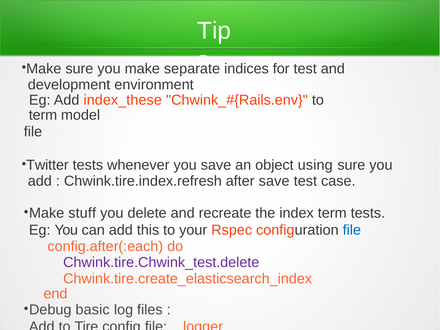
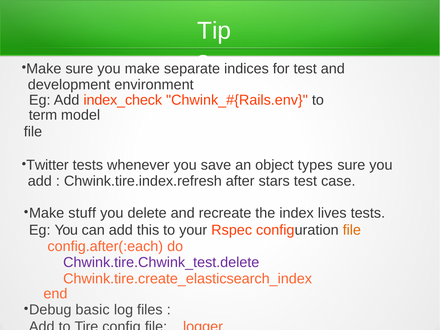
index_these: index_these -> index_check (123, 100)
using: using -> types (315, 165)
after save: save -> stars (274, 181)
index term: term -> lives (332, 213)
file colour: blue -> orange (352, 230)
